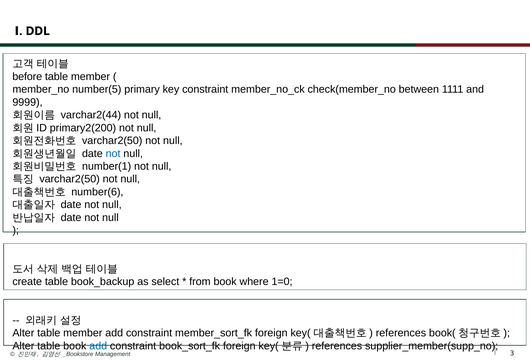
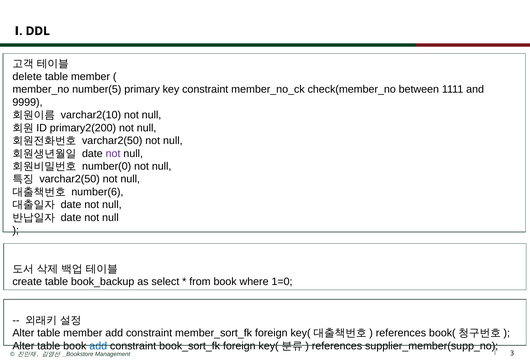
before: before -> delete (27, 76)
varchar2(44: varchar2(44 -> varchar2(10 (91, 115)
not colour: blue -> purple (113, 153)
number(1: number(1 -> number(0 (107, 166)
